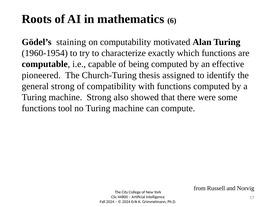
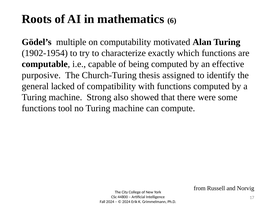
staining: staining -> multiple (71, 42)
1960-1954: 1960-1954 -> 1902-1954 (45, 53)
pioneered: pioneered -> purposive (41, 75)
general strong: strong -> lacked (63, 86)
